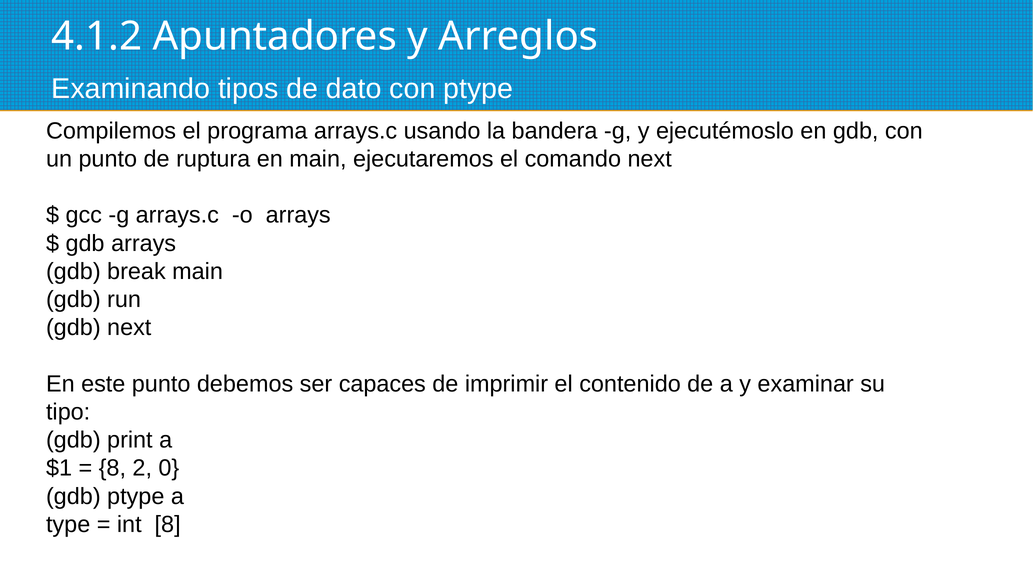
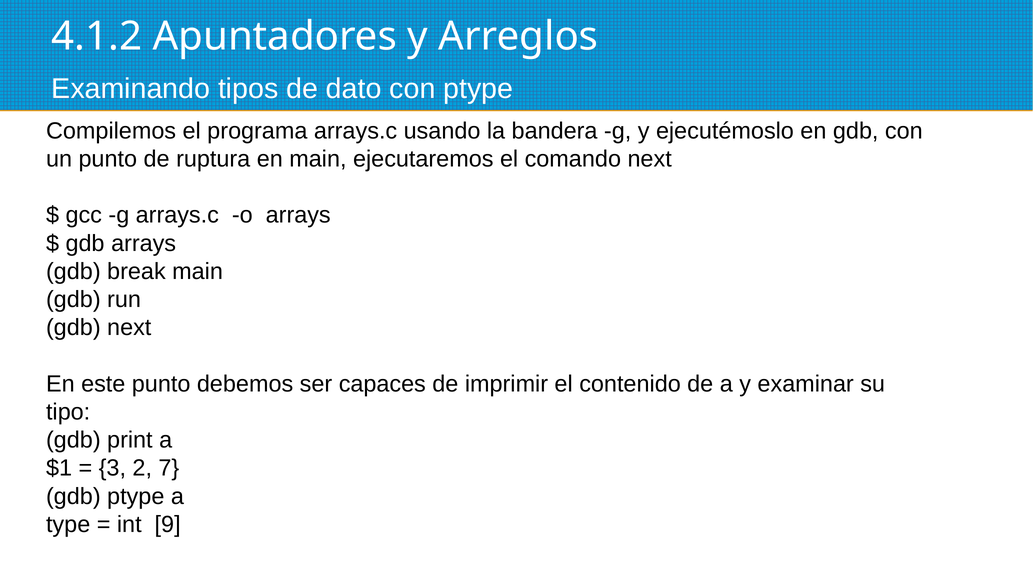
8: 8 -> 3 (112, 468)
0: 0 -> 7 (169, 468)
int 8: 8 -> 9 (168, 524)
